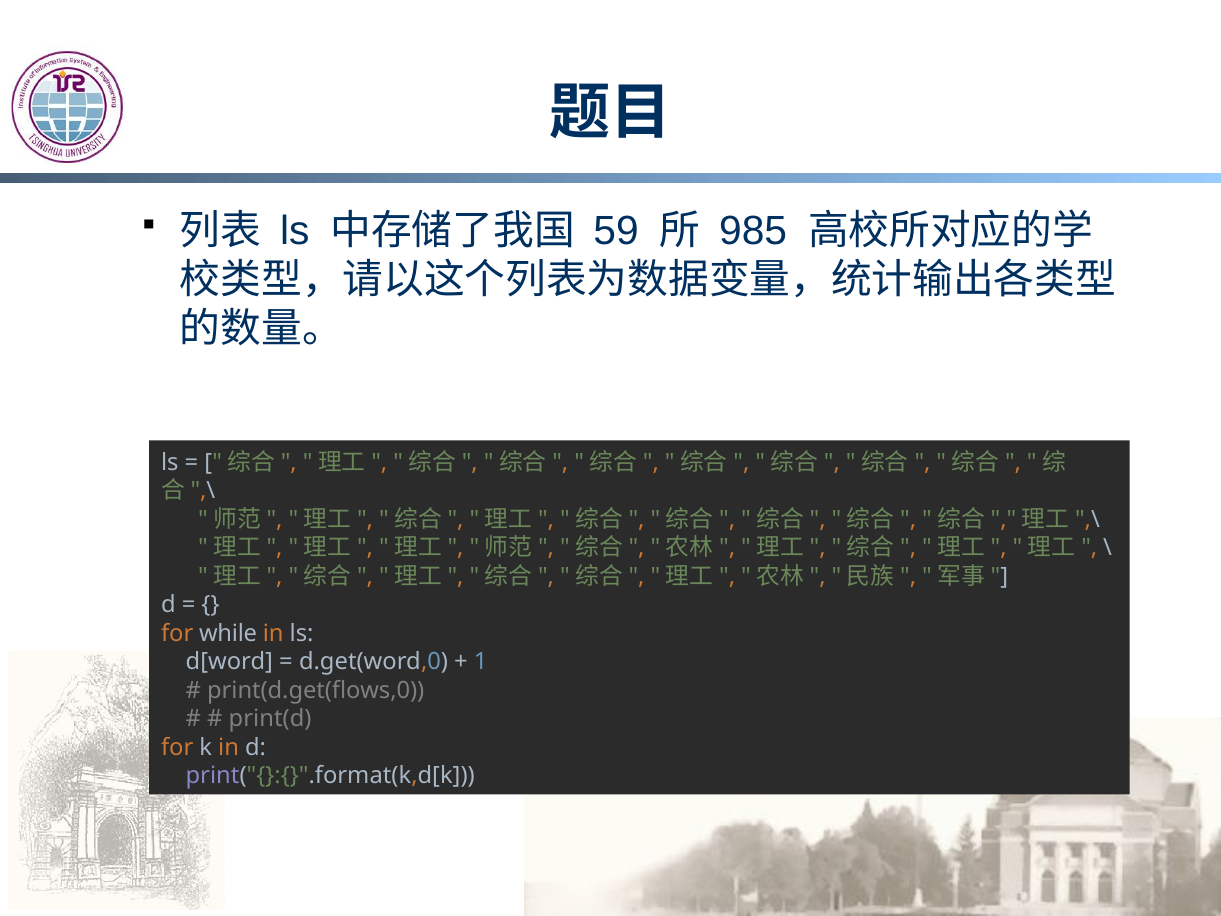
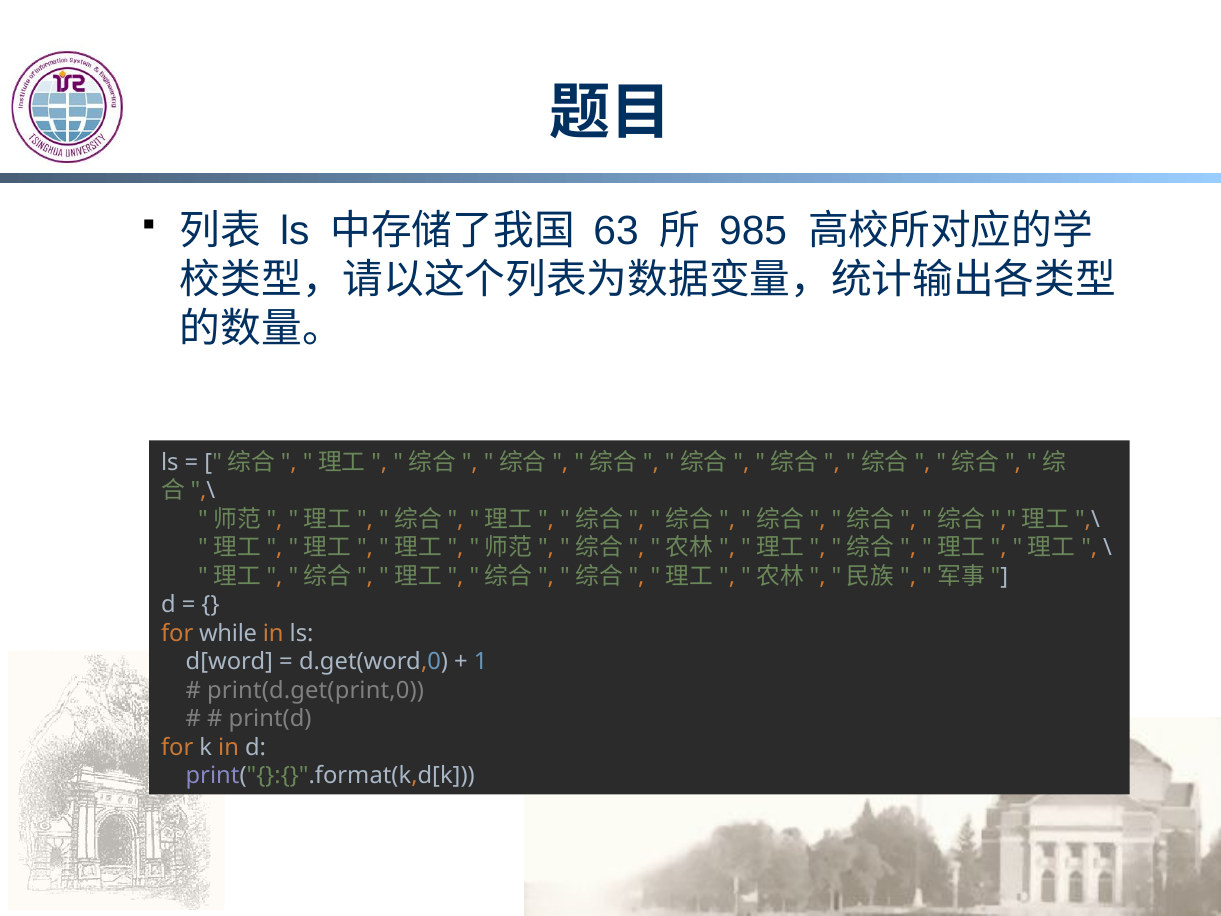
59: 59 -> 63 (616, 231)
print(d.get(flows,0: print(d.get(flows,0 -> print(d.get(print,0 (316, 690)
